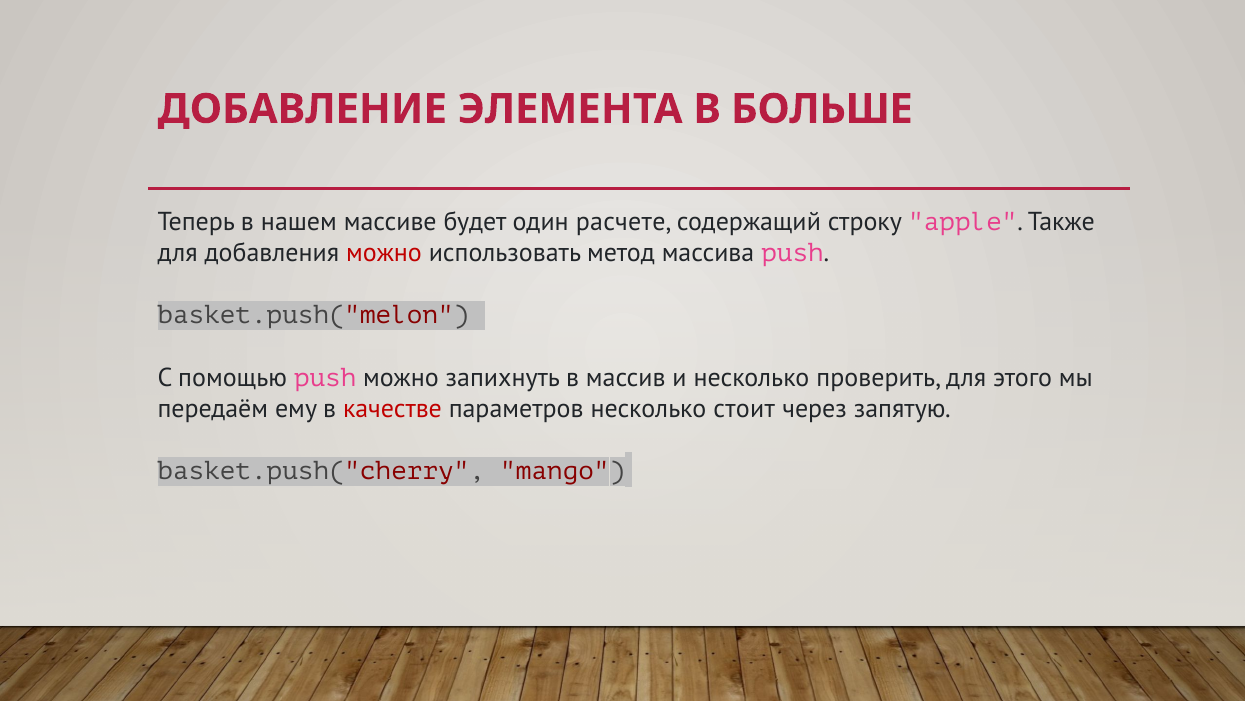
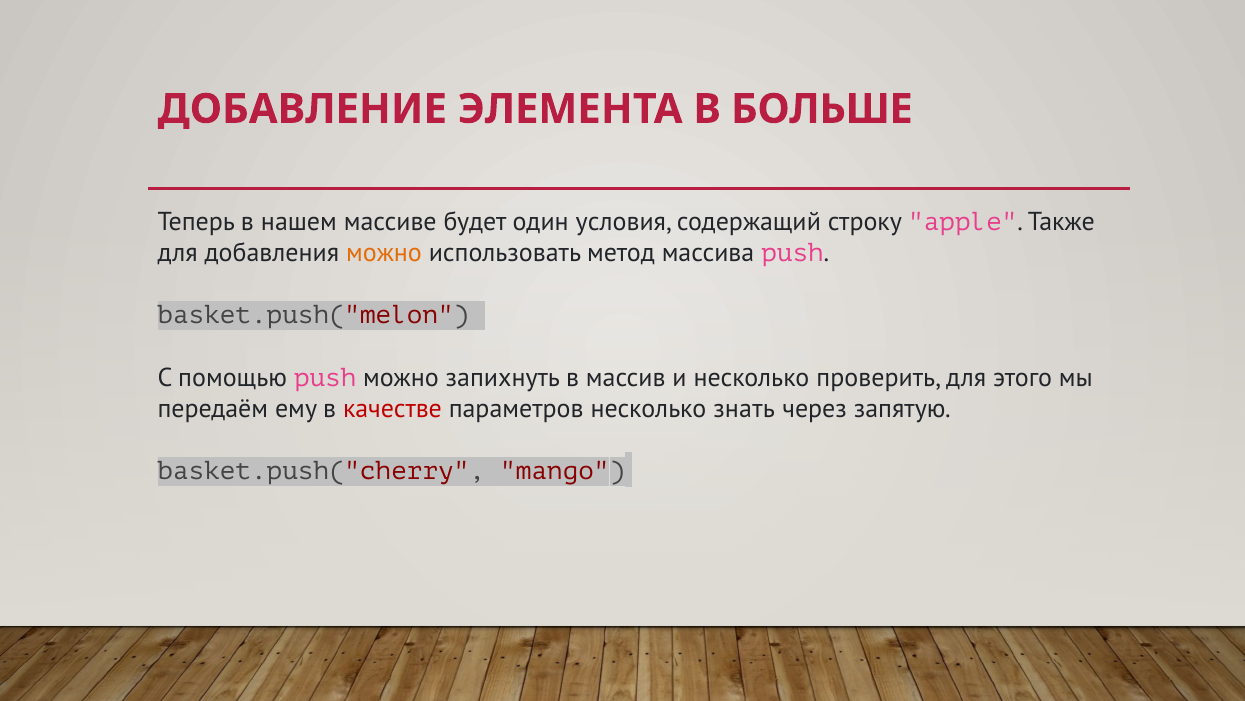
расчете: расчете -> условия (624, 222)
можно colour: red -> orange (384, 253)
стоит: стоит -> знать (744, 408)
